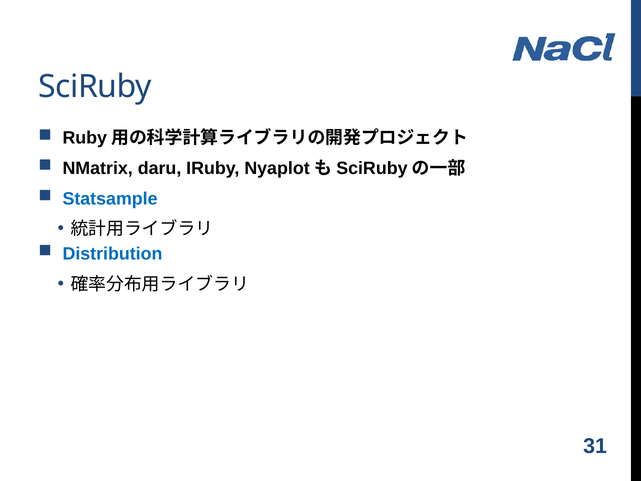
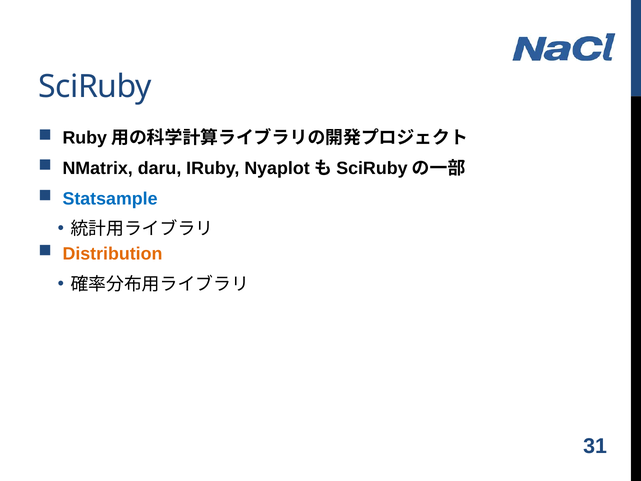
Distribution colour: blue -> orange (112, 254)
